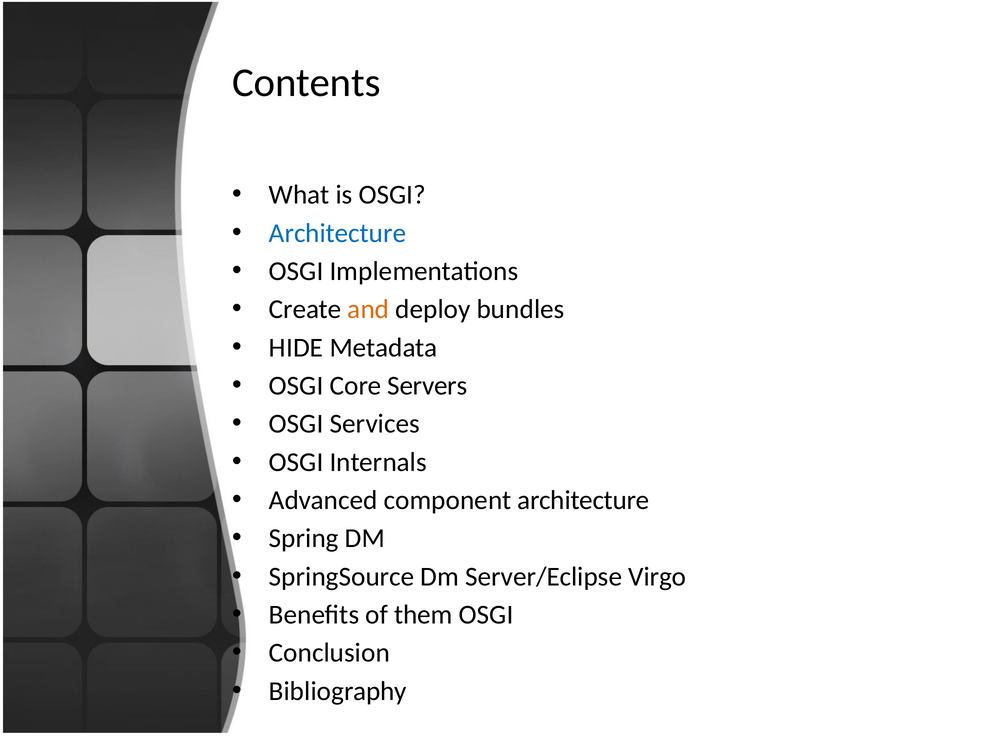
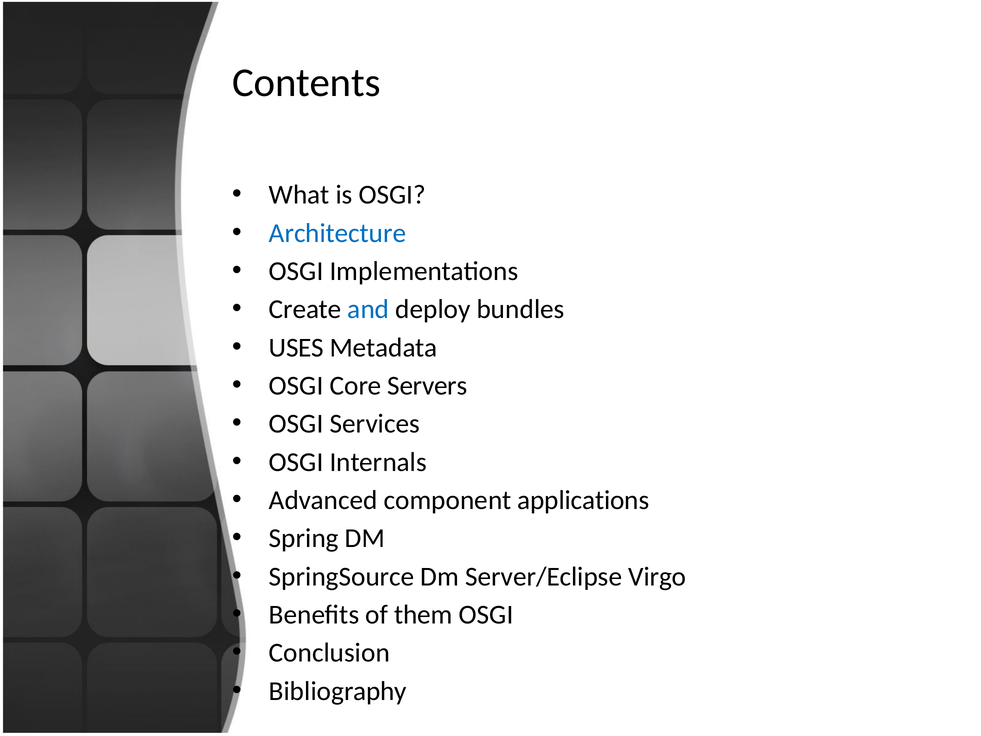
and colour: orange -> blue (368, 309)
HIDE: HIDE -> USES (296, 347)
component architecture: architecture -> applications (583, 500)
